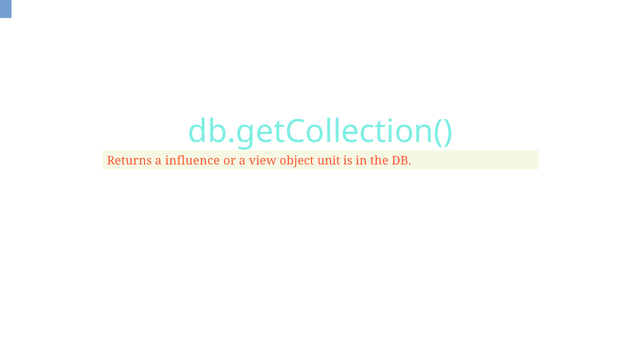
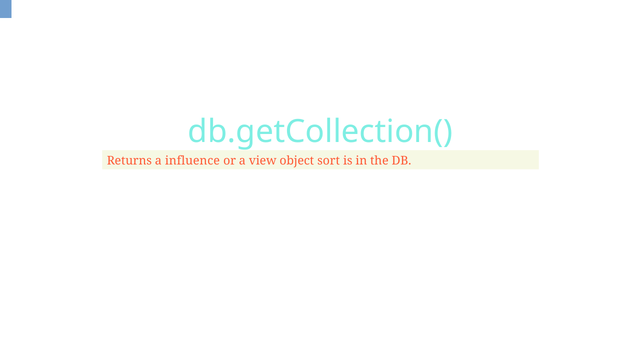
unit: unit -> sort (329, 161)
